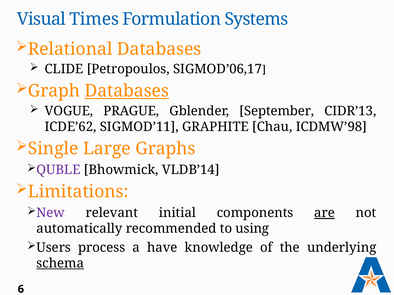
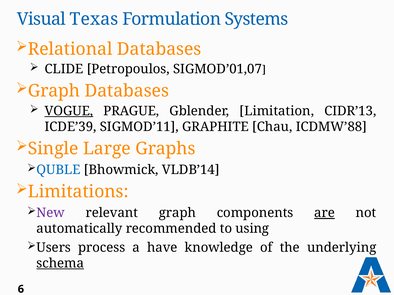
Times: Times -> Texas (94, 19)
SIGMOD’06,17: SIGMOD’06,17 -> SIGMOD’01,07 (217, 69)
Databases underline: present -> none (127, 91)
VOGUE underline: none -> present (69, 111)
September: September -> Limitation (277, 111)
ICDE’62: ICDE’62 -> ICDE’39 (71, 127)
ICDMW’98: ICDMW’98 -> ICDMW’88 (331, 127)
QUBLE colour: purple -> blue (58, 170)
relevant initial: initial -> graph (177, 213)
